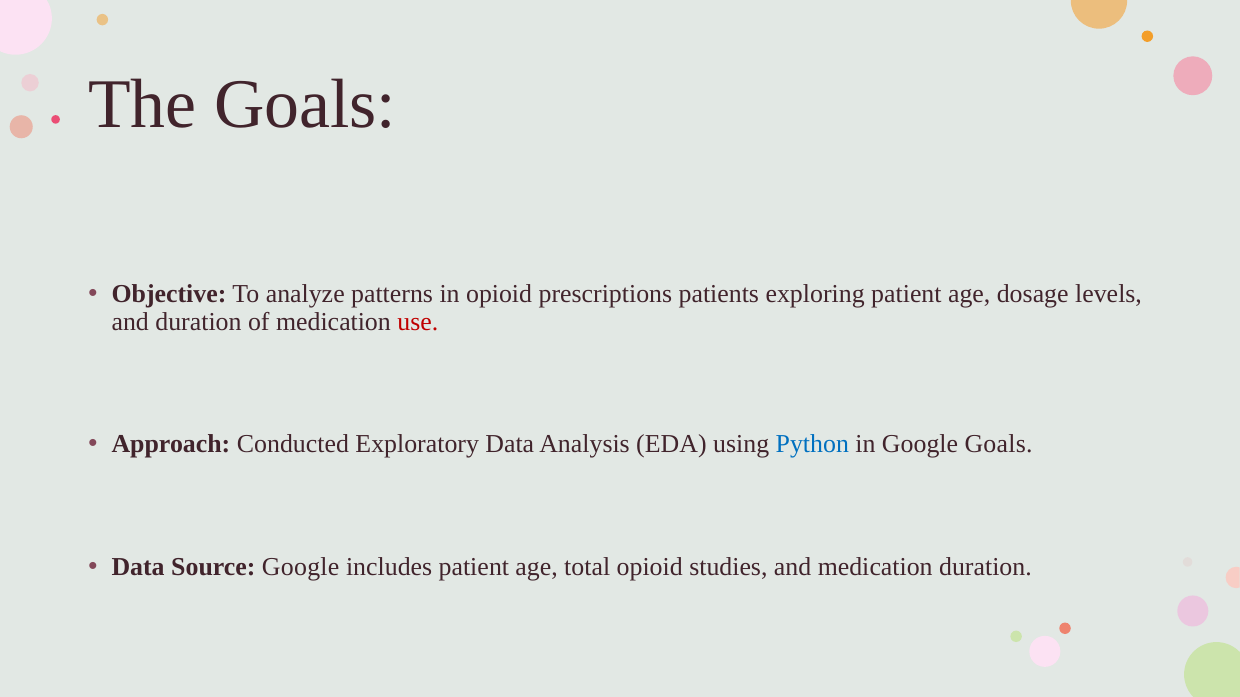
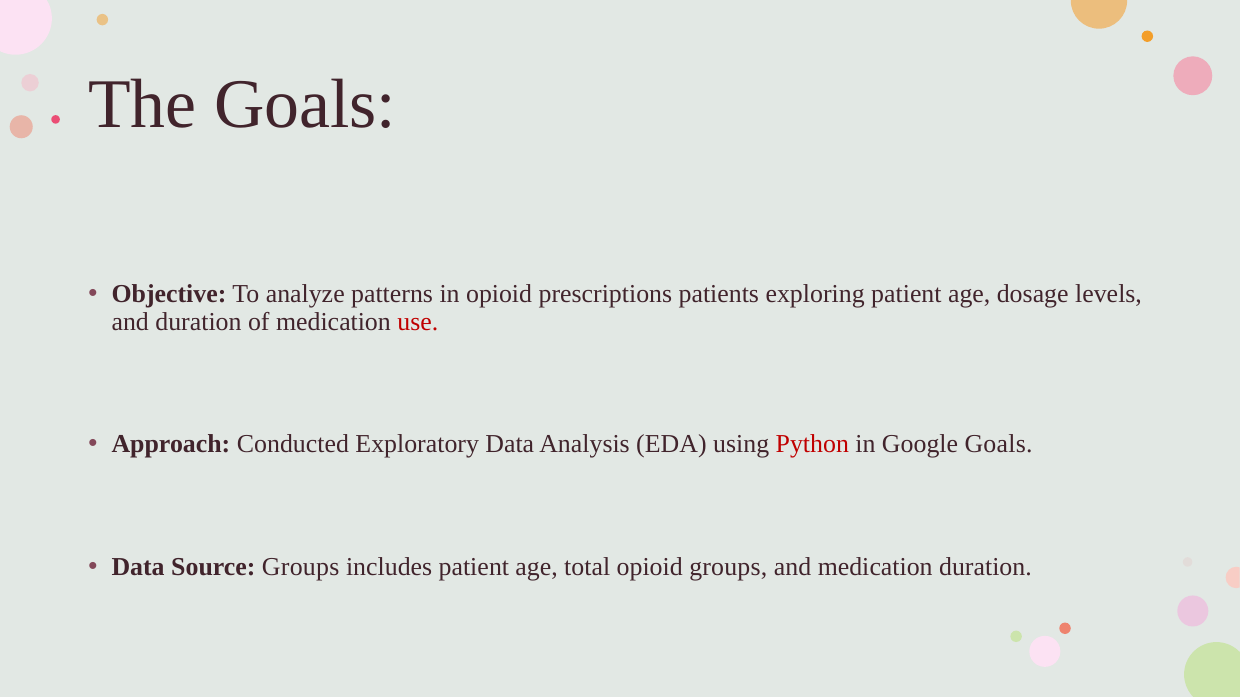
Python colour: blue -> red (812, 444)
Source Google: Google -> Groups (301, 567)
opioid studies: studies -> groups (728, 567)
